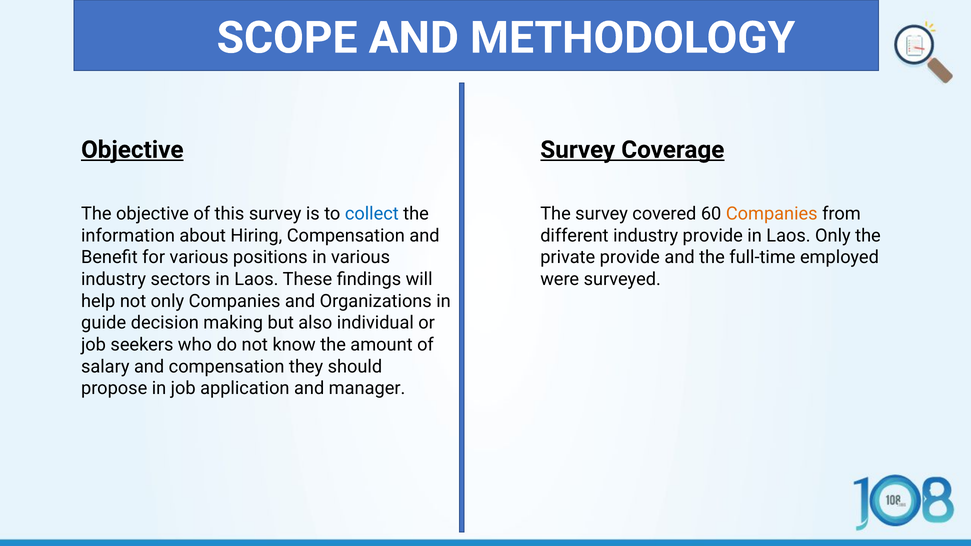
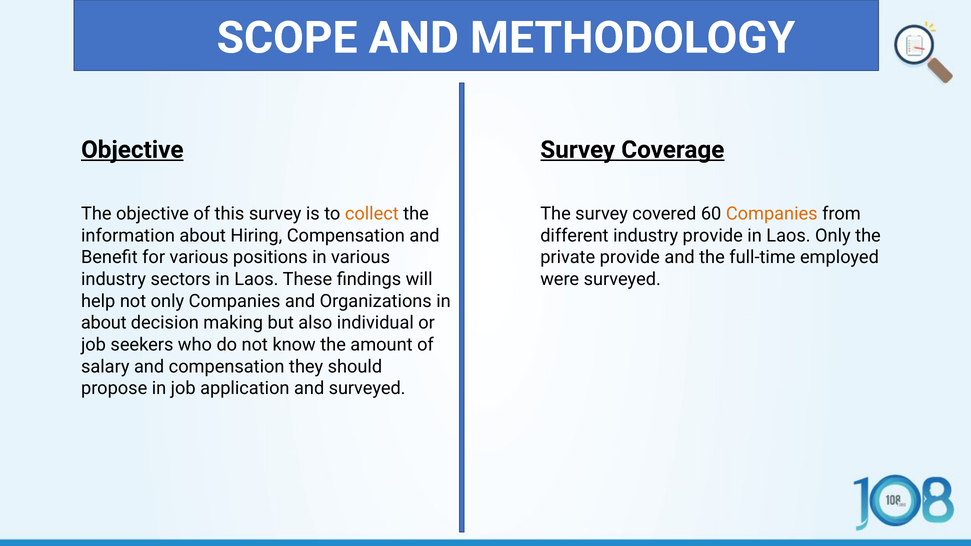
collect colour: blue -> orange (372, 214)
guide: guide -> about (104, 323)
and manager: manager -> surveyed (367, 389)
